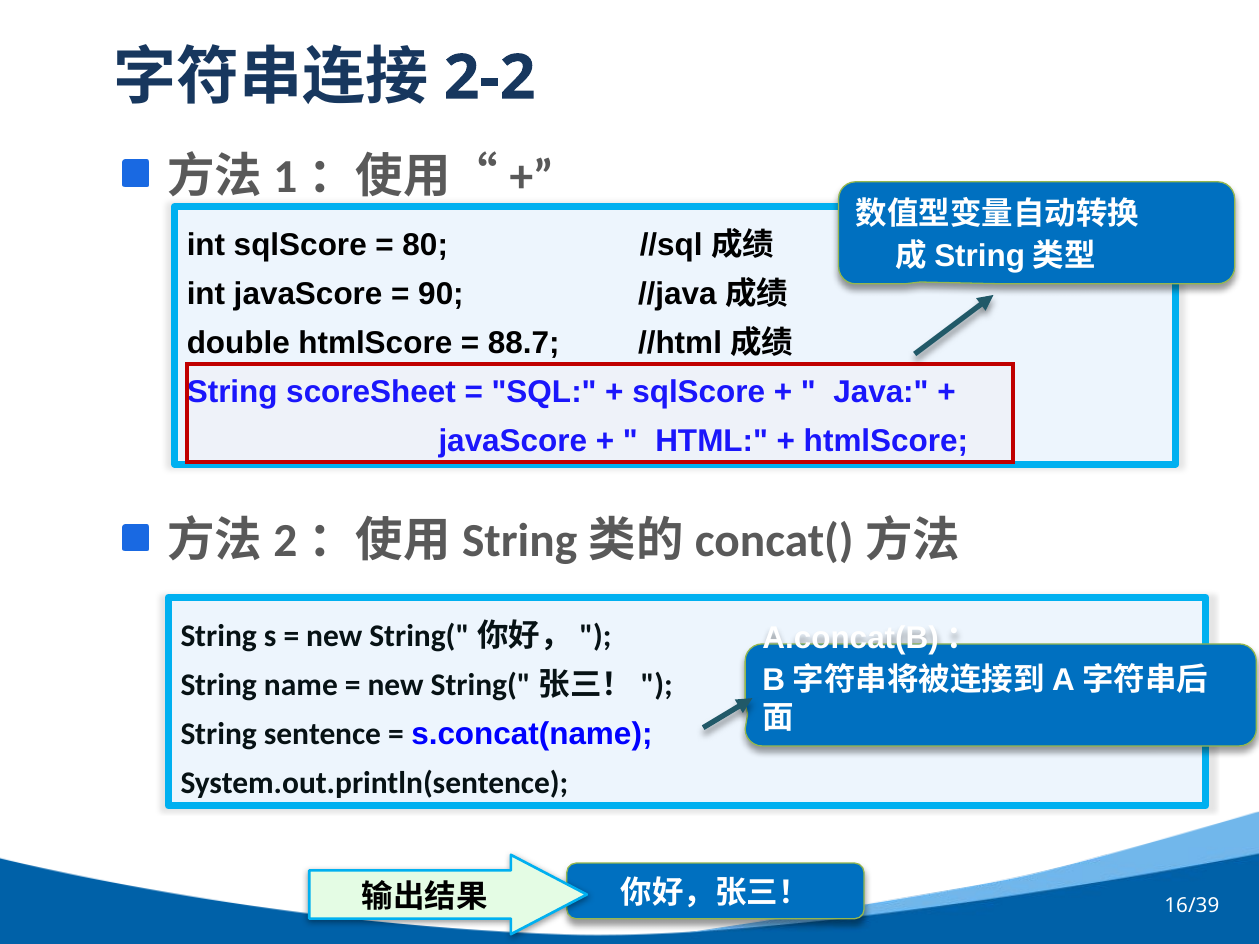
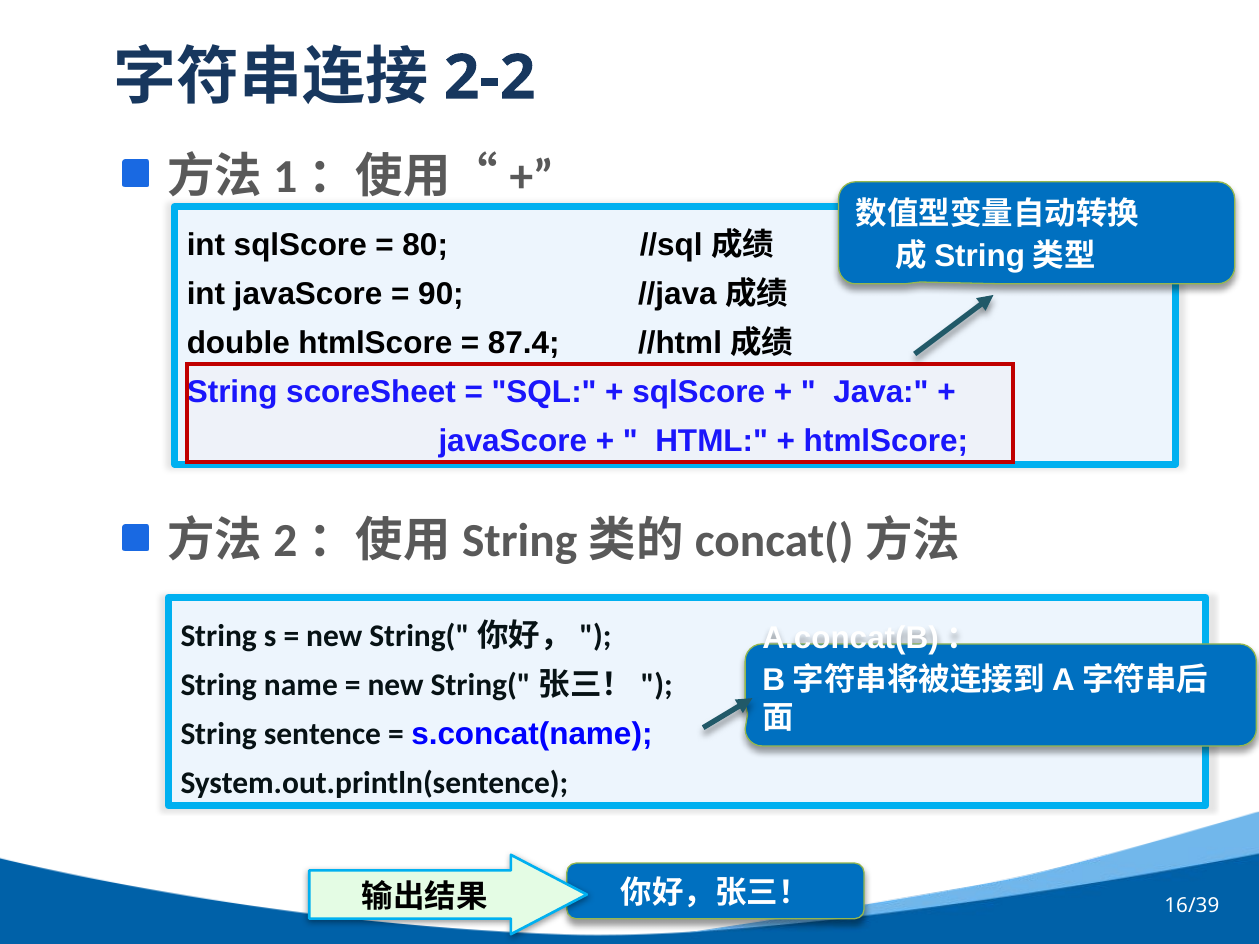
88.7: 88.7 -> 87.4 (524, 343)
